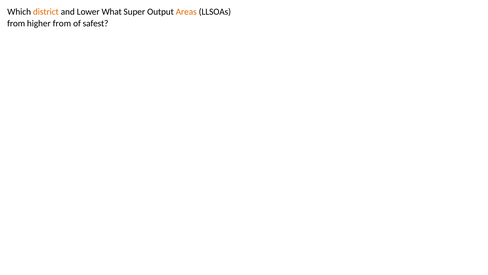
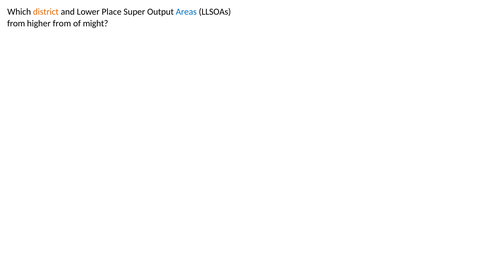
What: What -> Place (112, 12)
Areas colour: orange -> blue (186, 12)
safest: safest -> might (96, 24)
